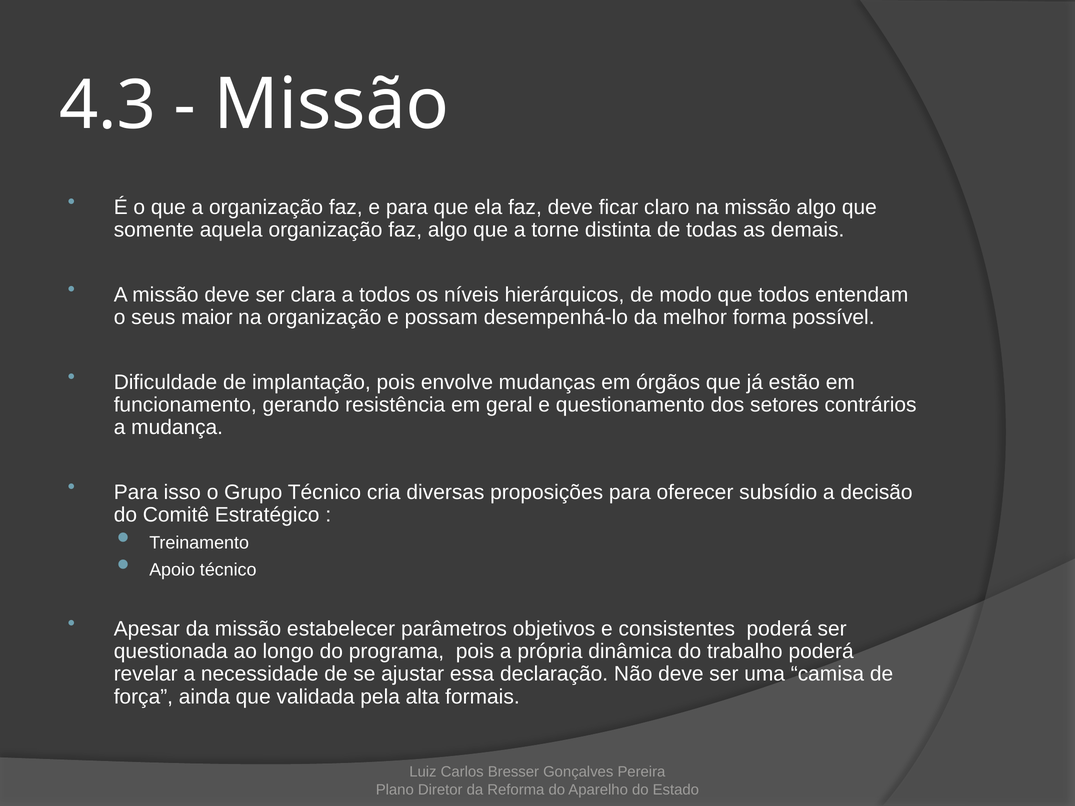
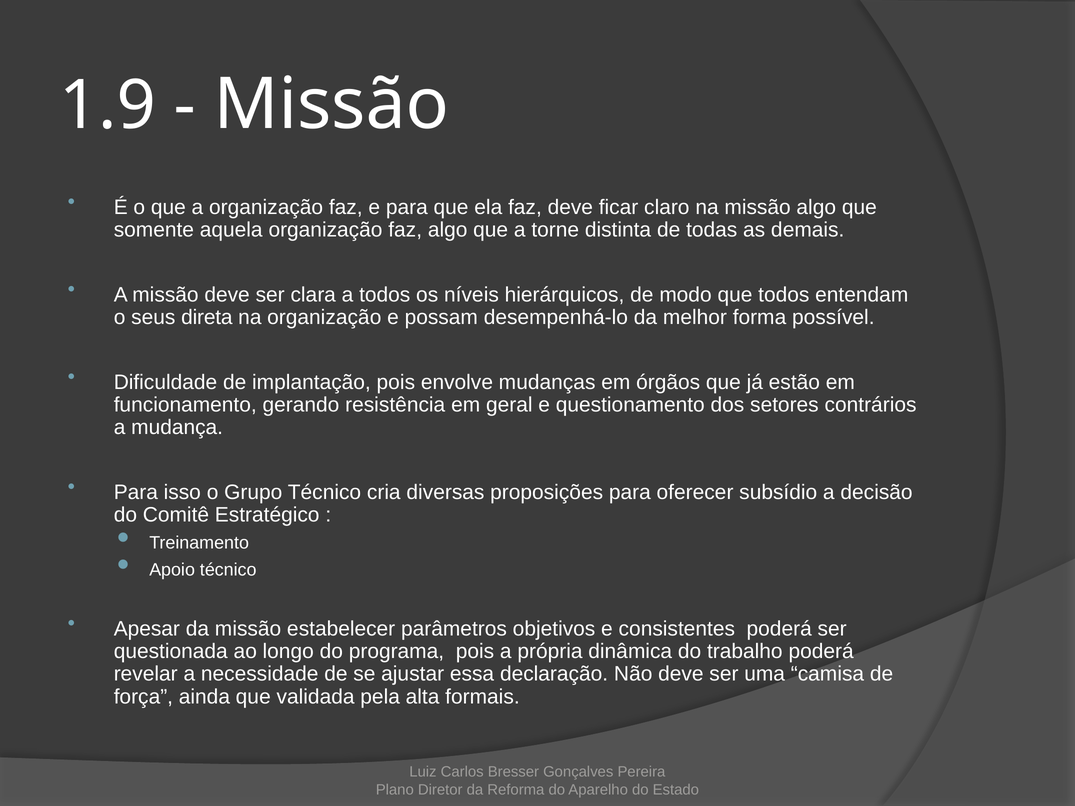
4.3: 4.3 -> 1.9 (108, 105)
maior: maior -> direta (207, 318)
